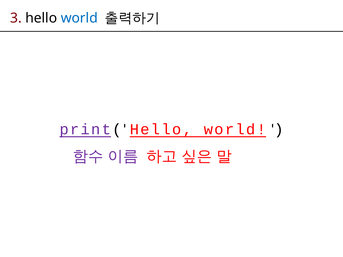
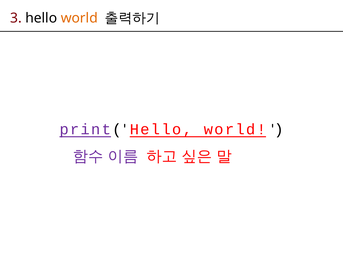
world colour: blue -> orange (79, 18)
